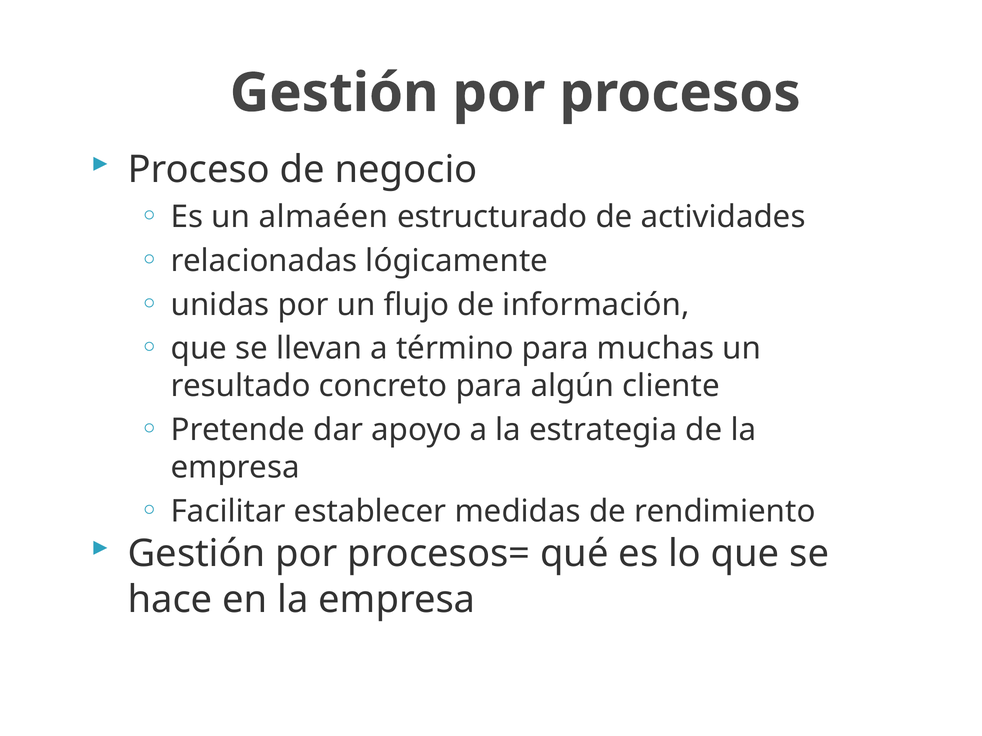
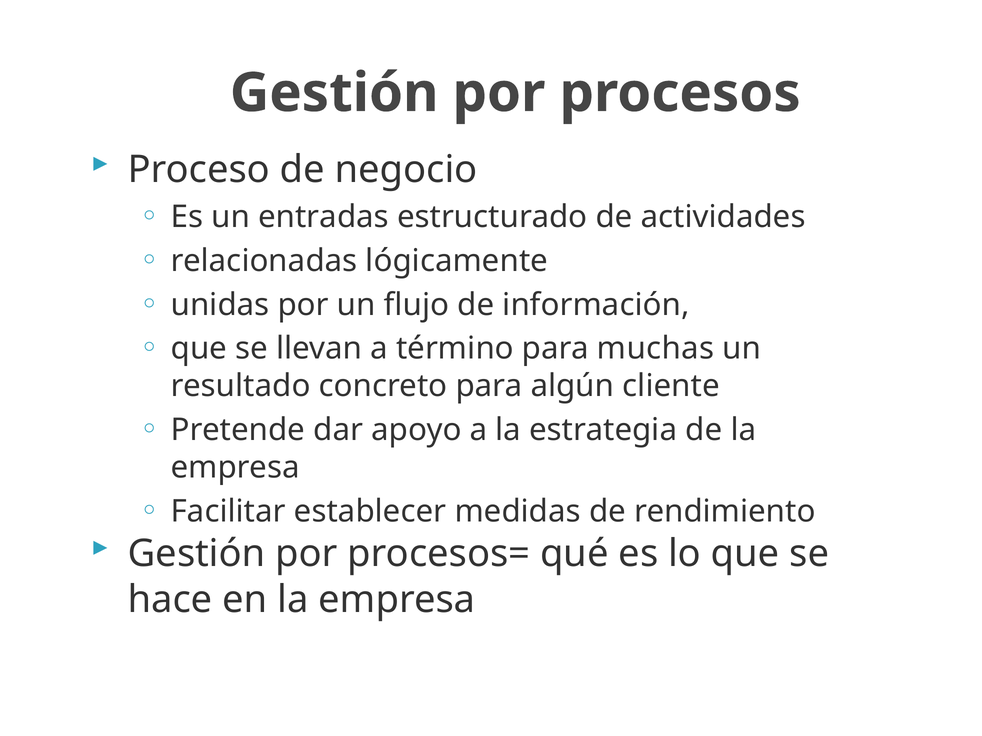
almaéen: almaéen -> entradas (324, 217)
